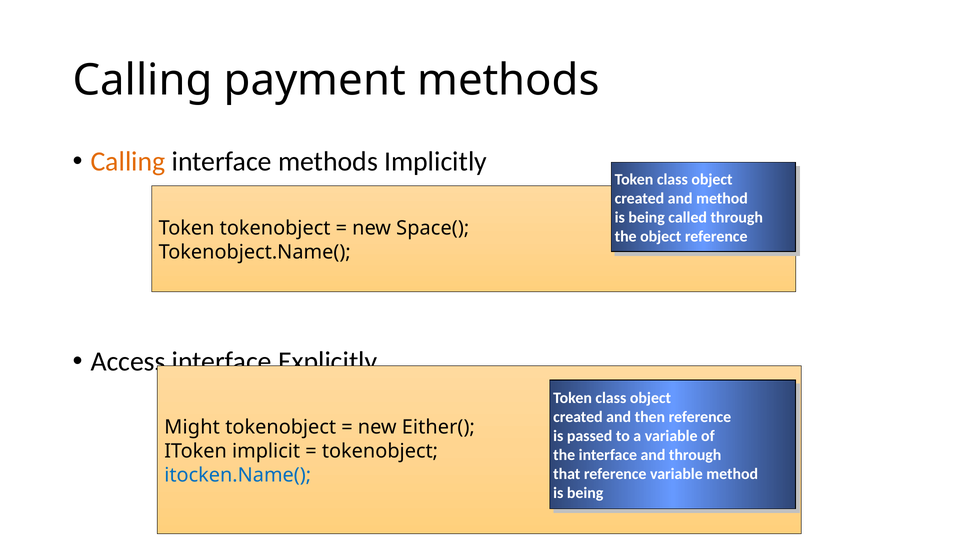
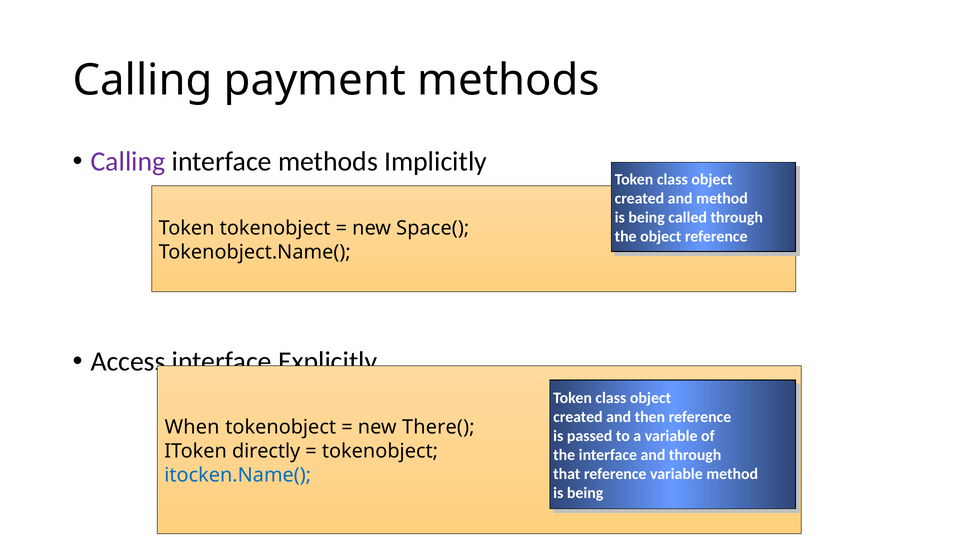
Calling colour: orange -> purple (128, 161)
Might: Might -> When (192, 427)
Either(: Either( -> There( (438, 427)
implicit: implicit -> directly (266, 451)
